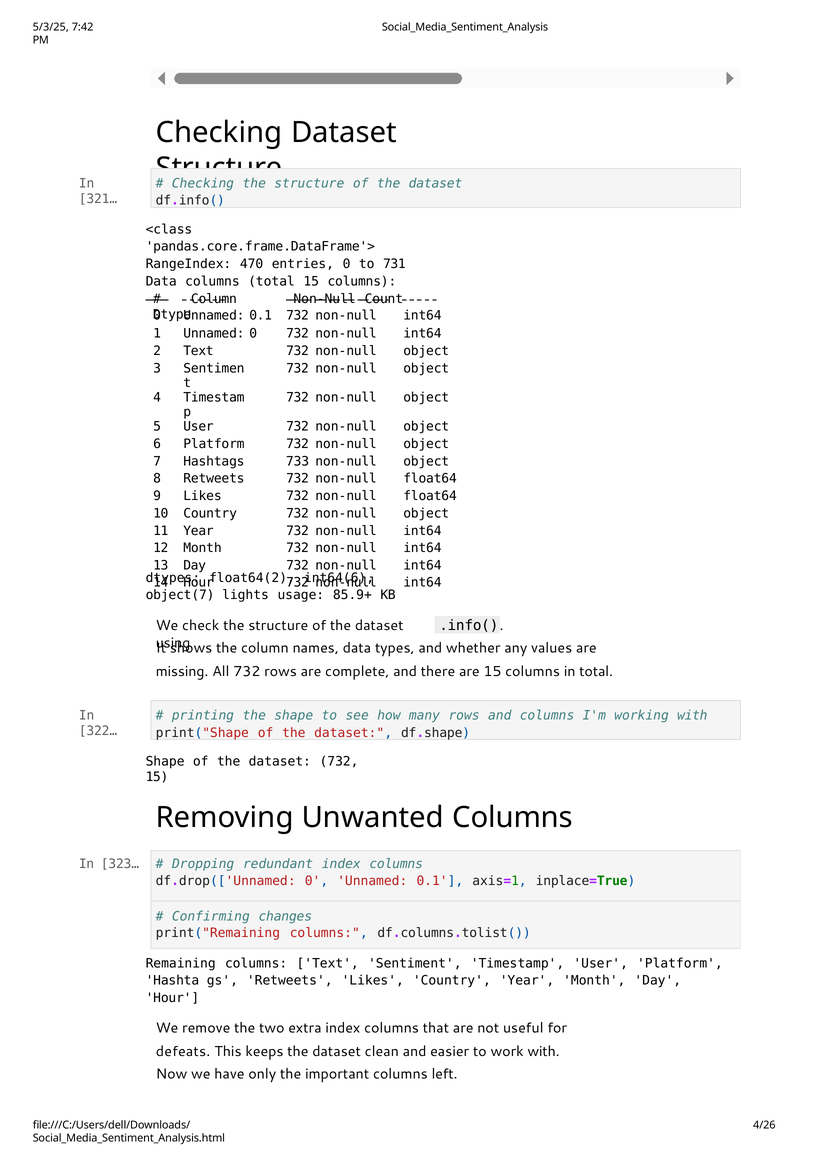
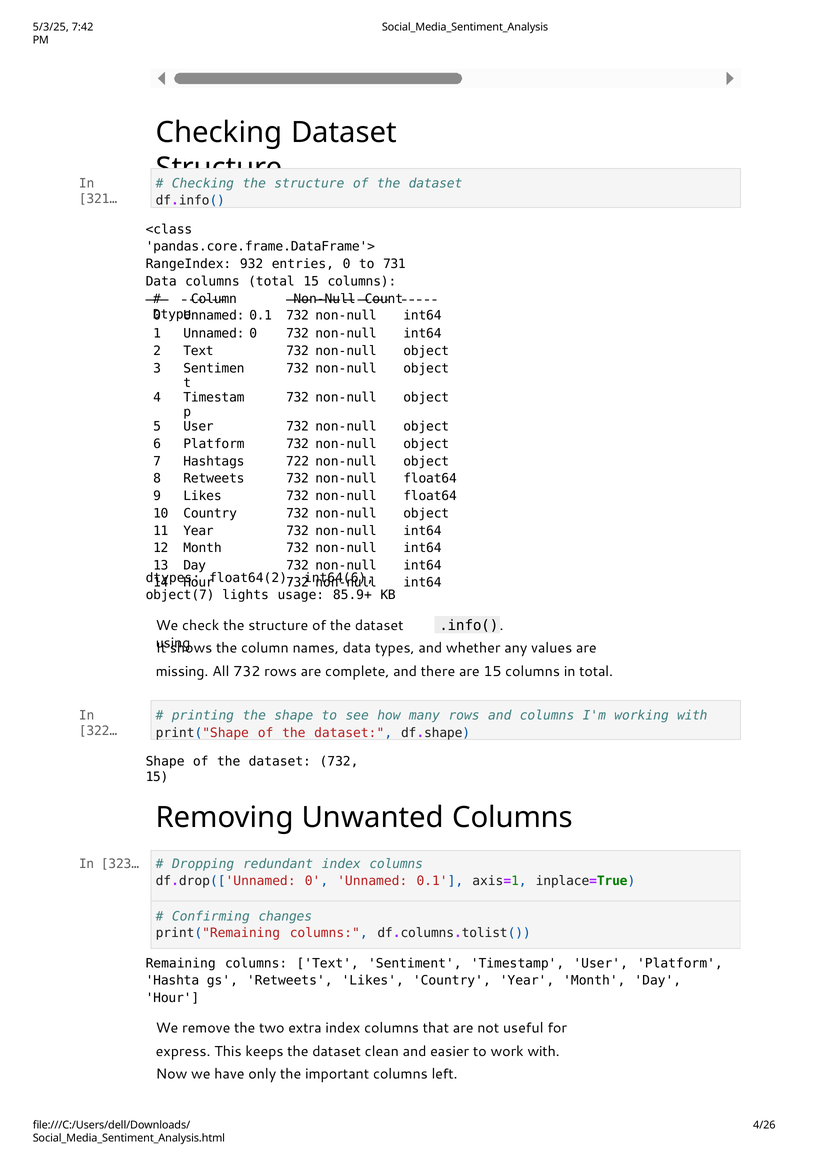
470: 470 -> 932 (252, 264)
733: 733 -> 722 (298, 461)
defeats: defeats -> express (183, 1051)
